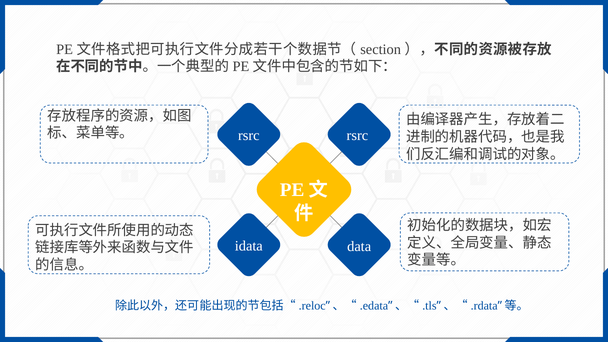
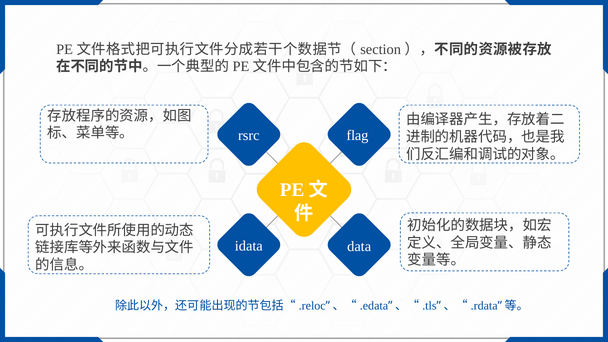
rsrc rsrc: rsrc -> flag (357, 135)
